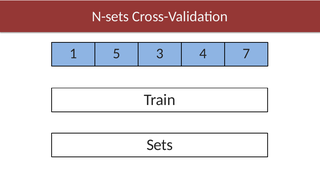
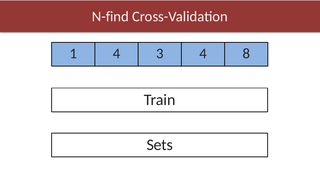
N-sets: N-sets -> N-find (110, 17)
1 5: 5 -> 4 (117, 53)
7: 7 -> 8 (246, 53)
